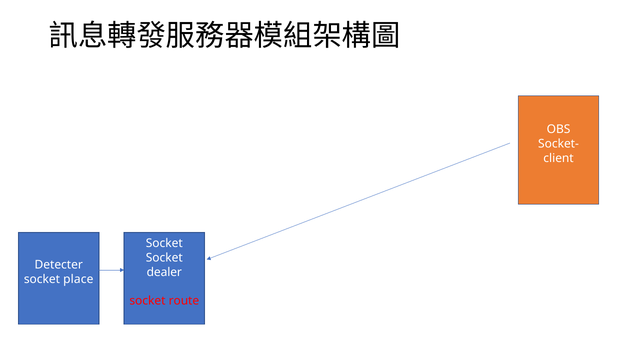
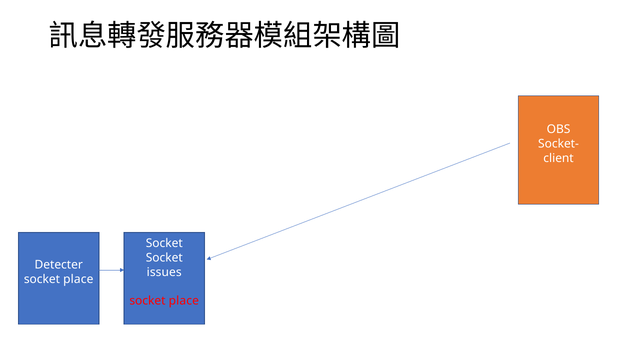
dealer: dealer -> issues (164, 272)
route: route -> place (184, 300)
